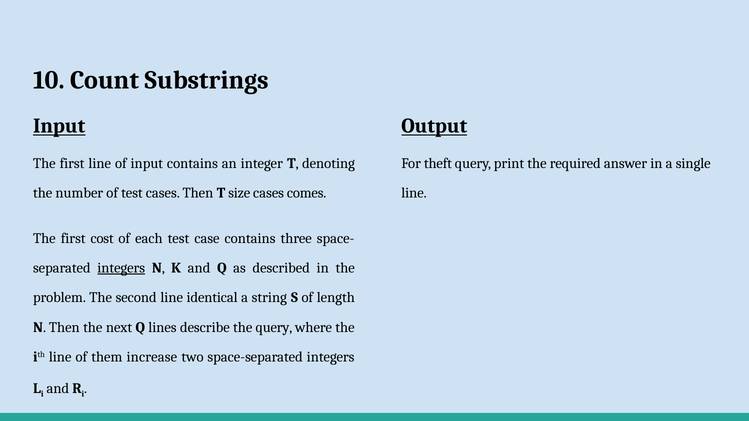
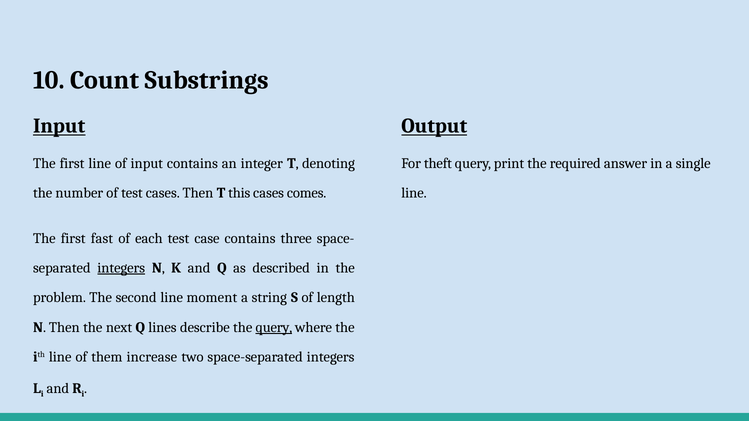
size: size -> this (239, 193)
cost: cost -> fast (102, 238)
identical: identical -> moment (212, 298)
query underline: none -> present (274, 328)
